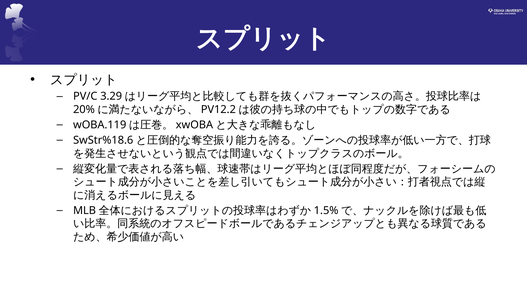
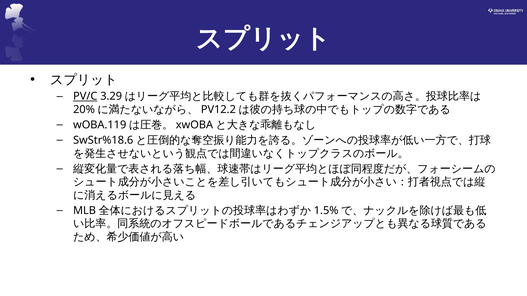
PV/C underline: none -> present (85, 97)
